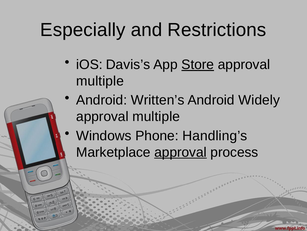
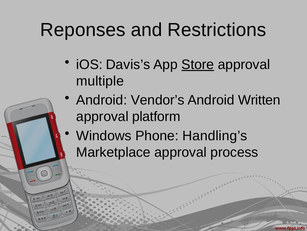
Especially: Especially -> Reponses (83, 30)
Written’s: Written’s -> Vendor’s (158, 100)
Widely: Widely -> Written (259, 100)
multiple: multiple -> platform (156, 116)
approval underline: present -> none (181, 152)
